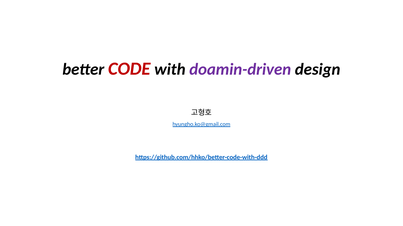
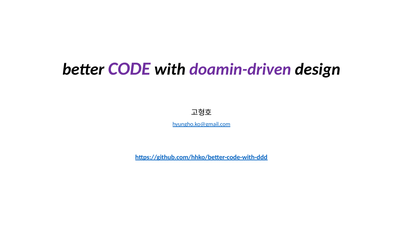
CODE colour: red -> purple (129, 69)
